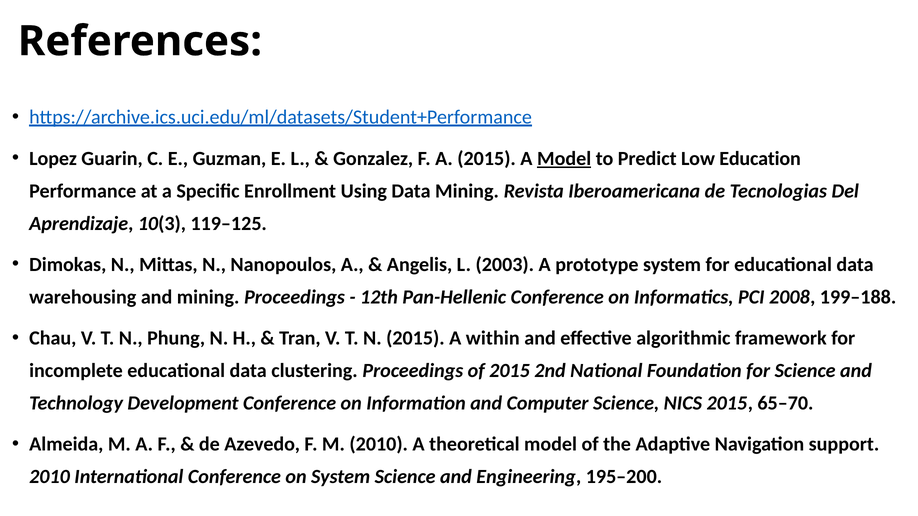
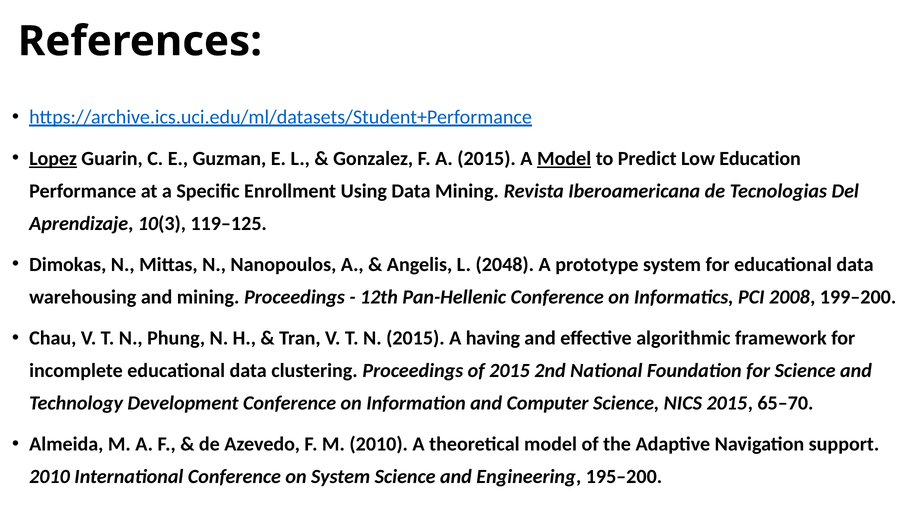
Lopez underline: none -> present (53, 159)
2003: 2003 -> 2048 (505, 265)
199–188: 199–188 -> 199–200 (858, 297)
within: within -> having (493, 338)
